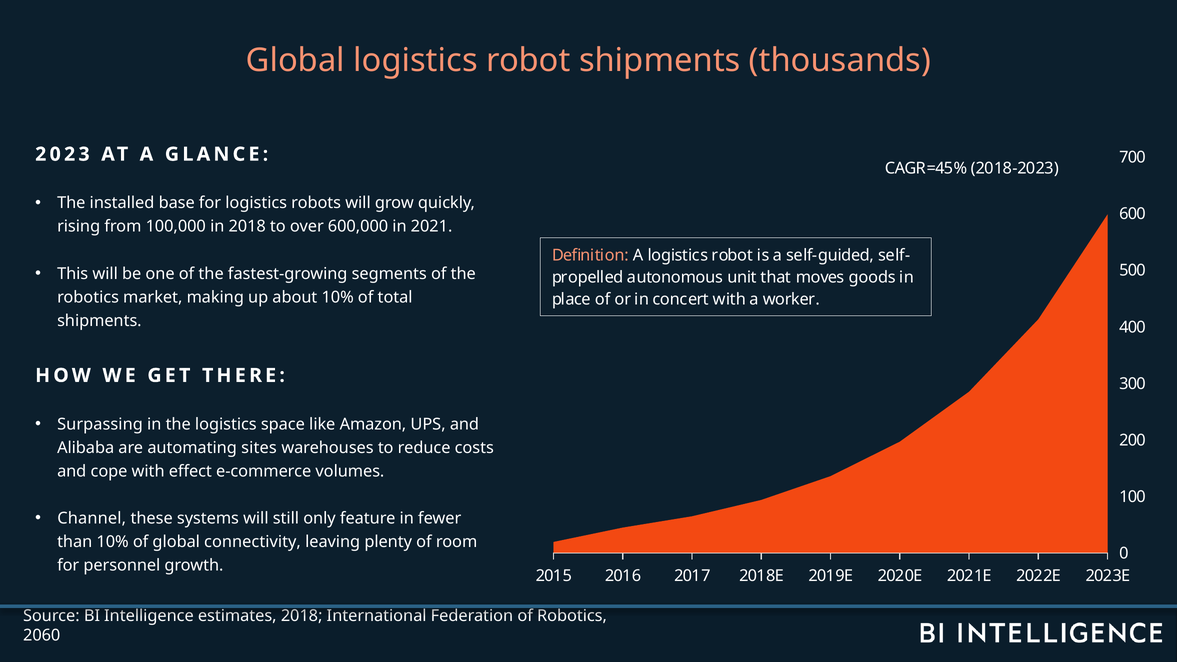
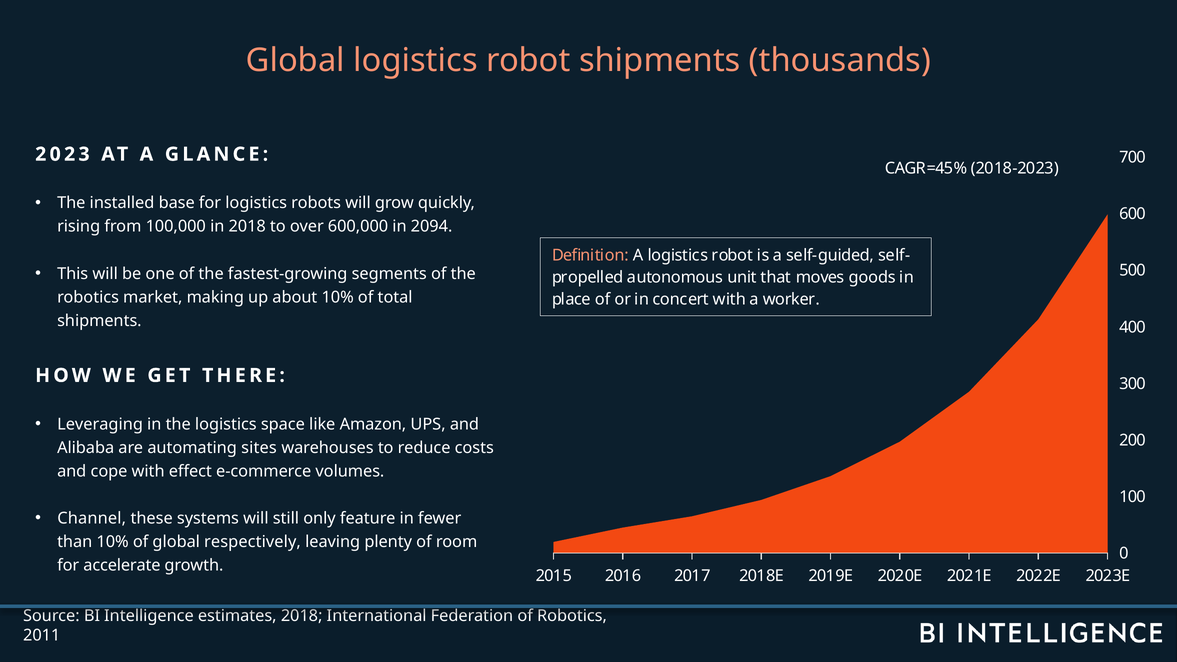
2021: 2021 -> 2094 (432, 227)
Surpassing: Surpassing -> Leveraging (100, 424)
connectivity: connectivity -> respectively (252, 542)
personnel: personnel -> accelerate (122, 566)
2060: 2060 -> 2011 (42, 636)
